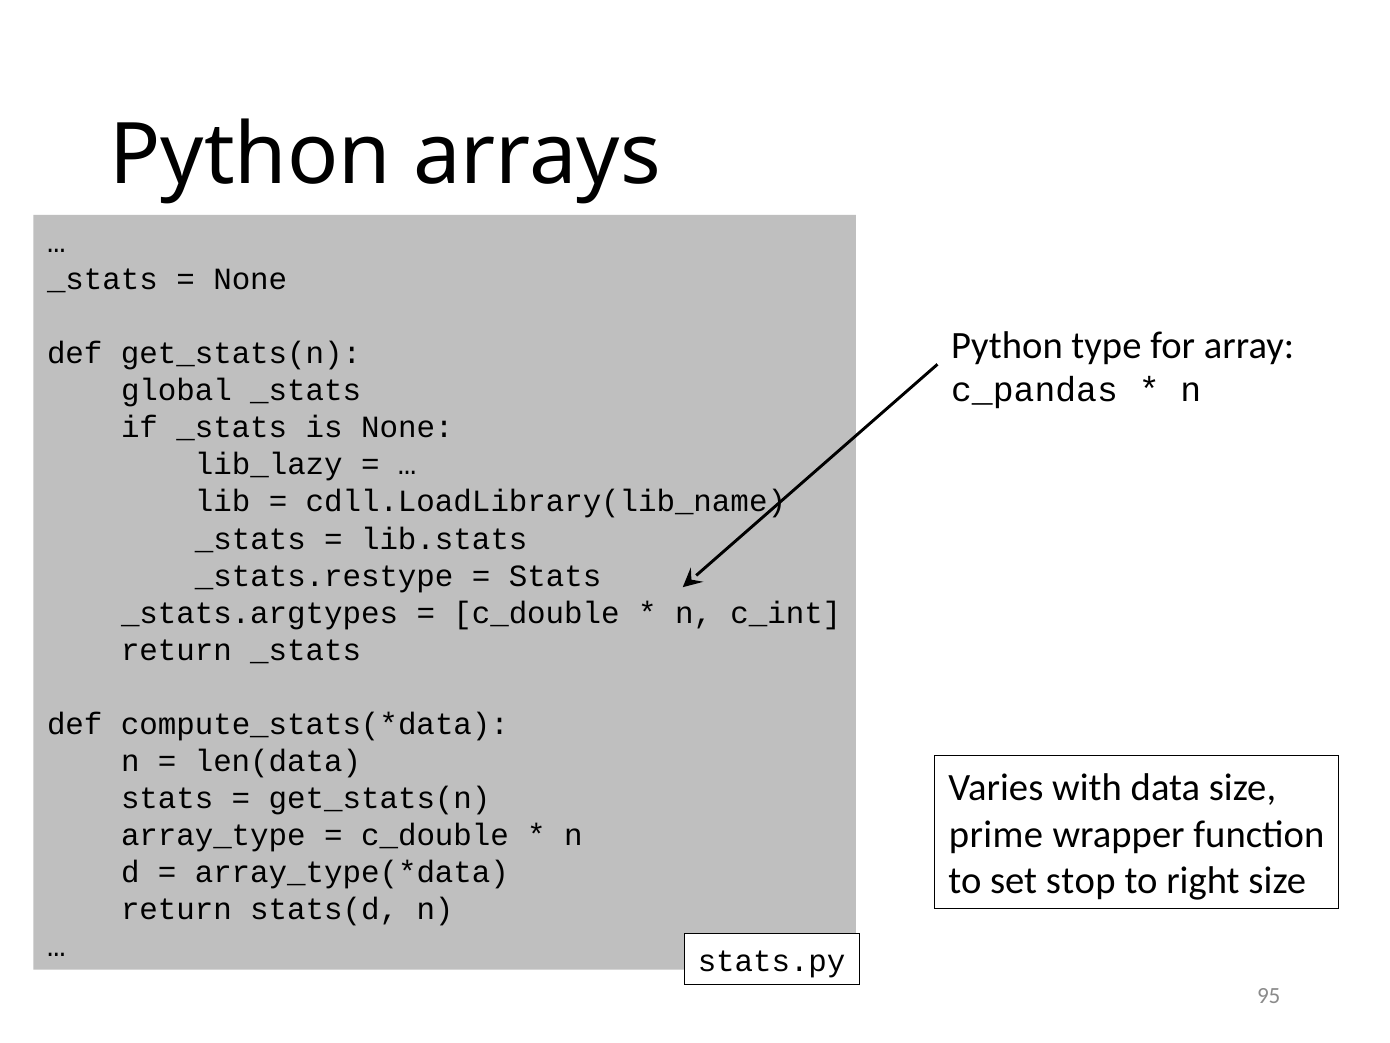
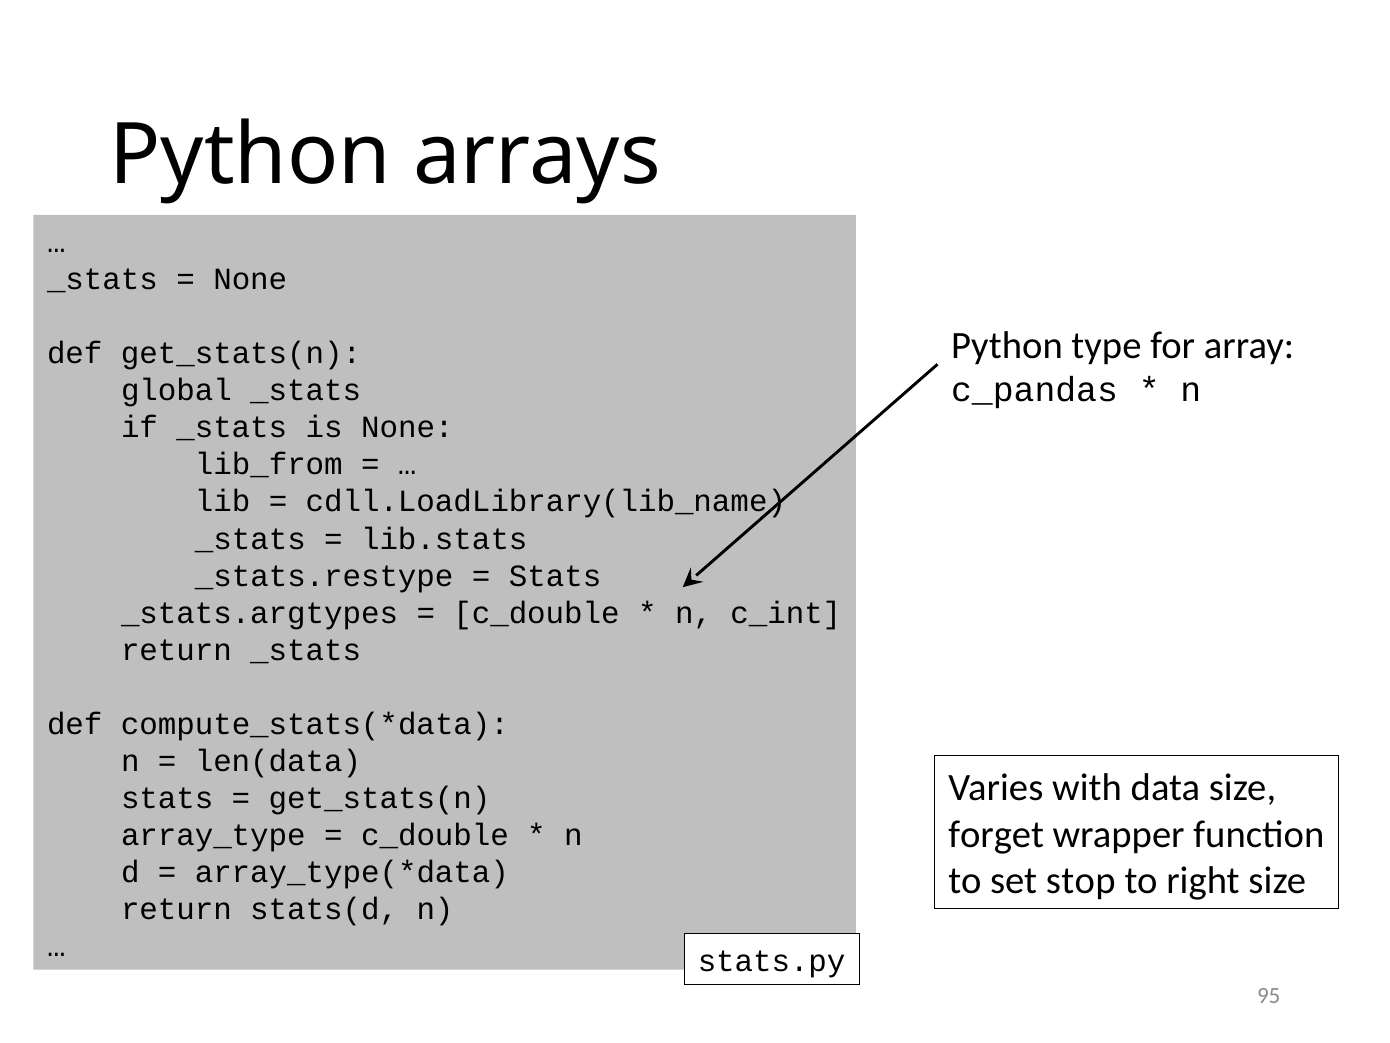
lib_lazy: lib_lazy -> lib_from (269, 464)
prime: prime -> forget (996, 834)
